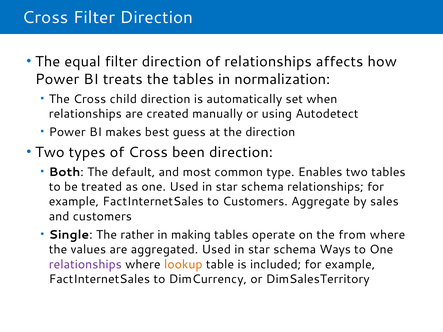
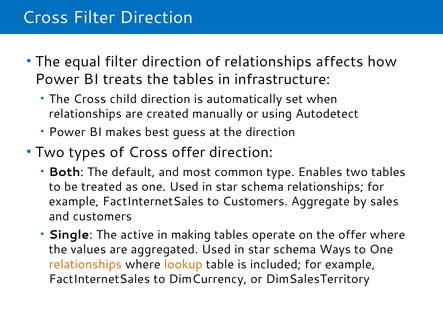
normalization: normalization -> infrastructure (282, 79)
Cross been: been -> offer (189, 152)
rather: rather -> active (137, 235)
the from: from -> offer (352, 235)
relationships colour: purple -> orange (85, 264)
